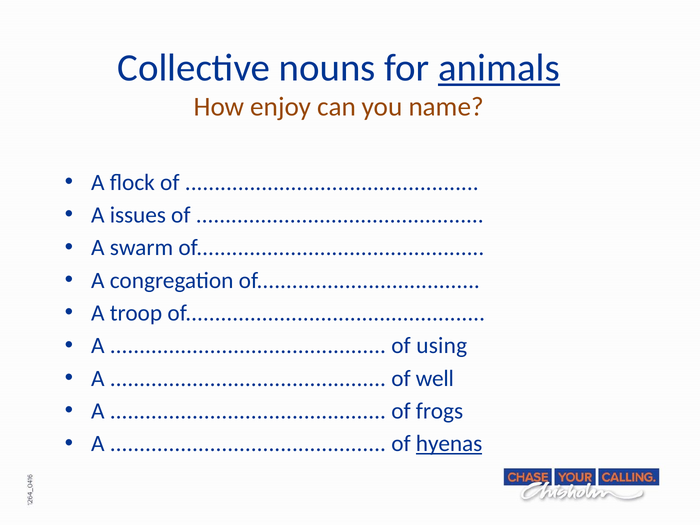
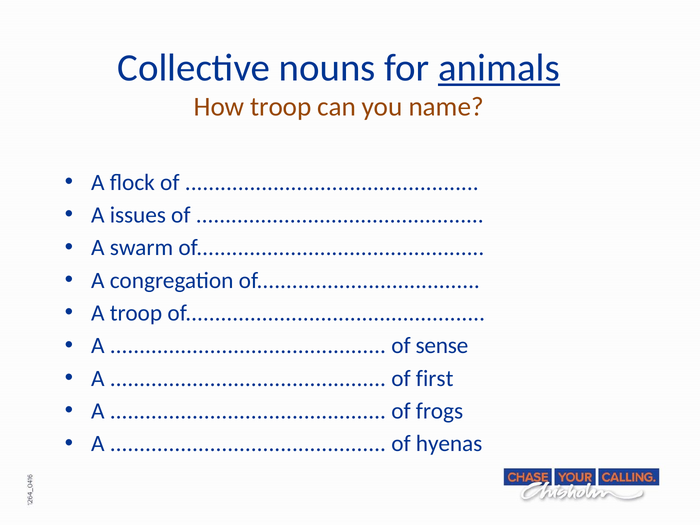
How enjoy: enjoy -> troop (281, 107)
using: using -> sense (442, 346)
well: well -> first (435, 378)
hyenas underline: present -> none (449, 444)
